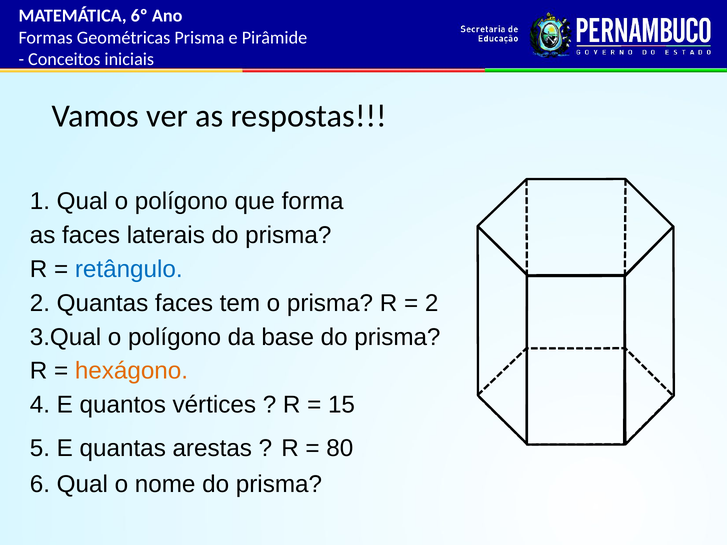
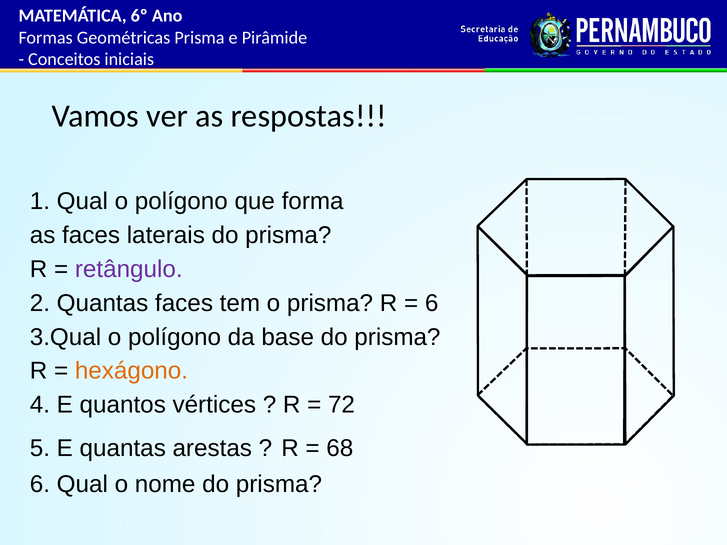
retângulo colour: blue -> purple (129, 269)
2: 2 -> 6 (432, 303)
15: 15 -> 72 (341, 405)
80: 80 -> 68 (340, 449)
